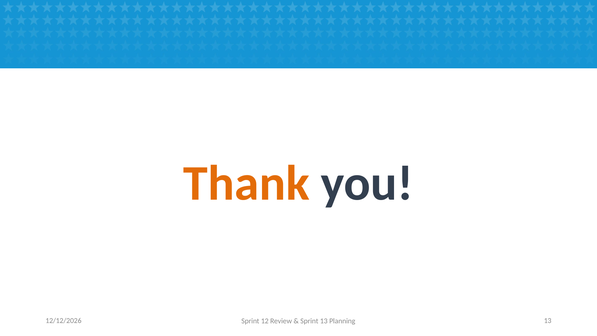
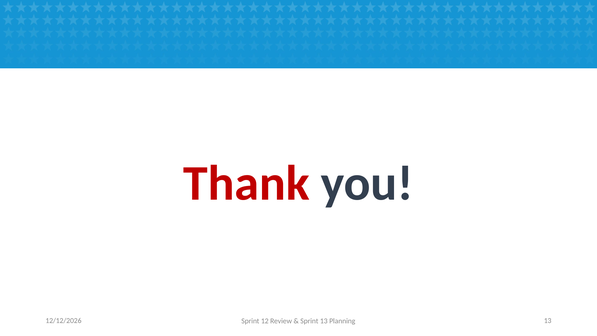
Thank colour: orange -> red (246, 183)
